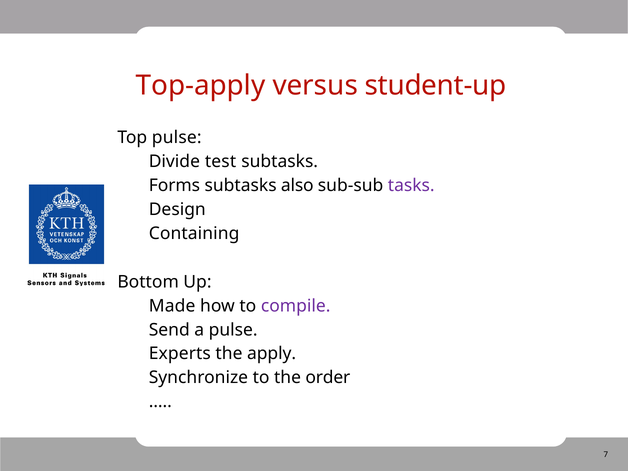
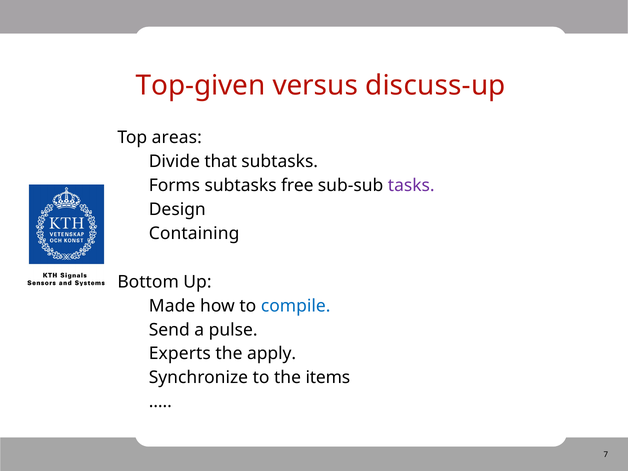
Top-apply: Top-apply -> Top-given (201, 85)
student-up: student-up -> discuss-up (435, 85)
Top pulse: pulse -> areas (177, 137)
test: test -> that (221, 161)
also: also -> free (297, 185)
compile colour: purple -> blue (296, 306)
order: order -> items (328, 378)
